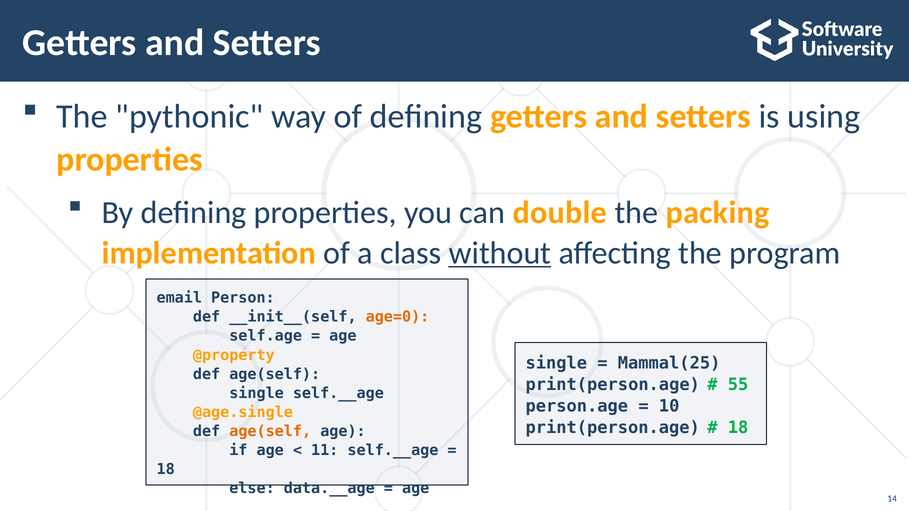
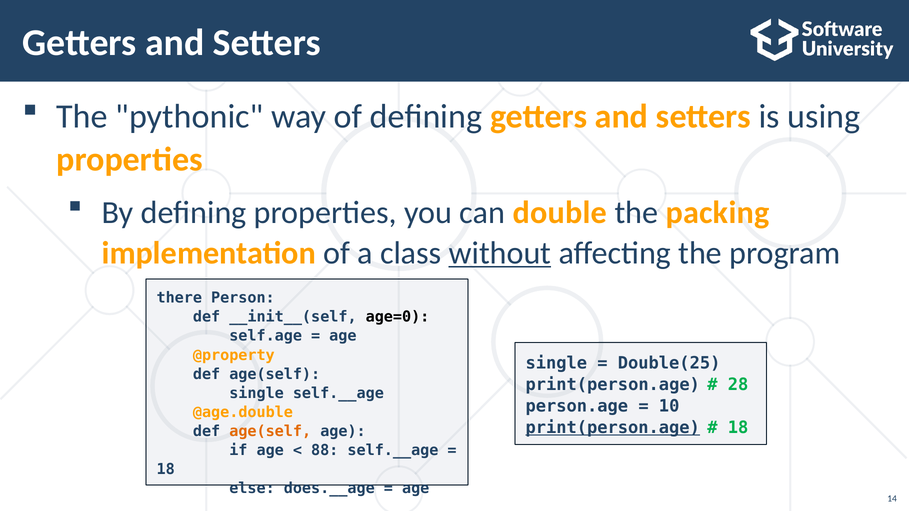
email: email -> there (179, 298)
age=0 colour: orange -> black (398, 317)
Mammal(25: Mammal(25 -> Double(25 (669, 363)
55: 55 -> 28 (738, 385)
@age.single: @age.single -> @age.double (243, 412)
print(person.age underline: none -> present (613, 428)
11: 11 -> 88 (325, 451)
data.__age: data.__age -> does.__age (329, 489)
